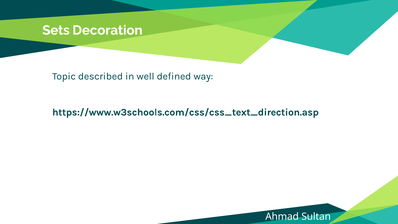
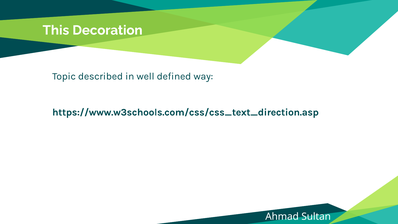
Sets: Sets -> This (56, 30)
